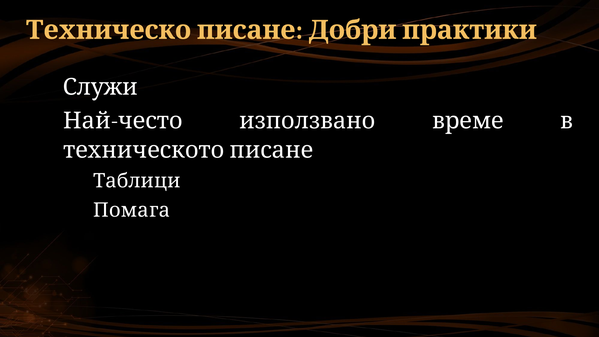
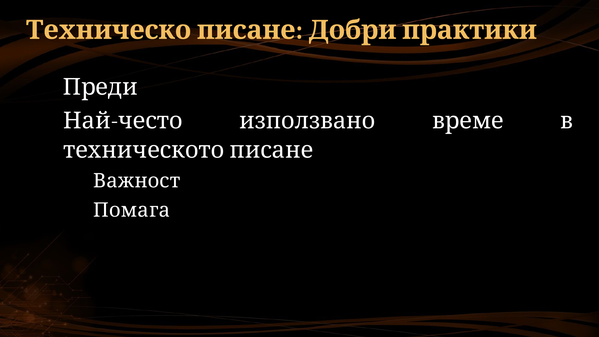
Служи: Служи -> Преди (100, 87)
Таблици: Таблици -> Важност (137, 181)
